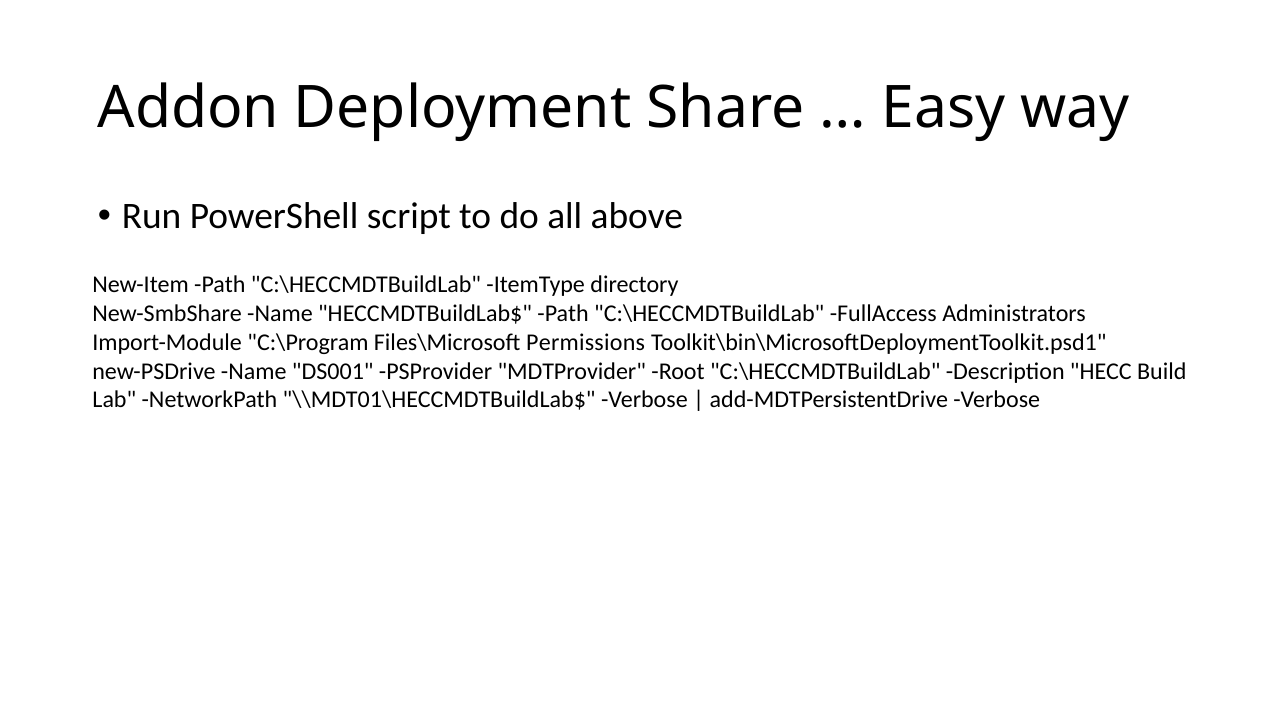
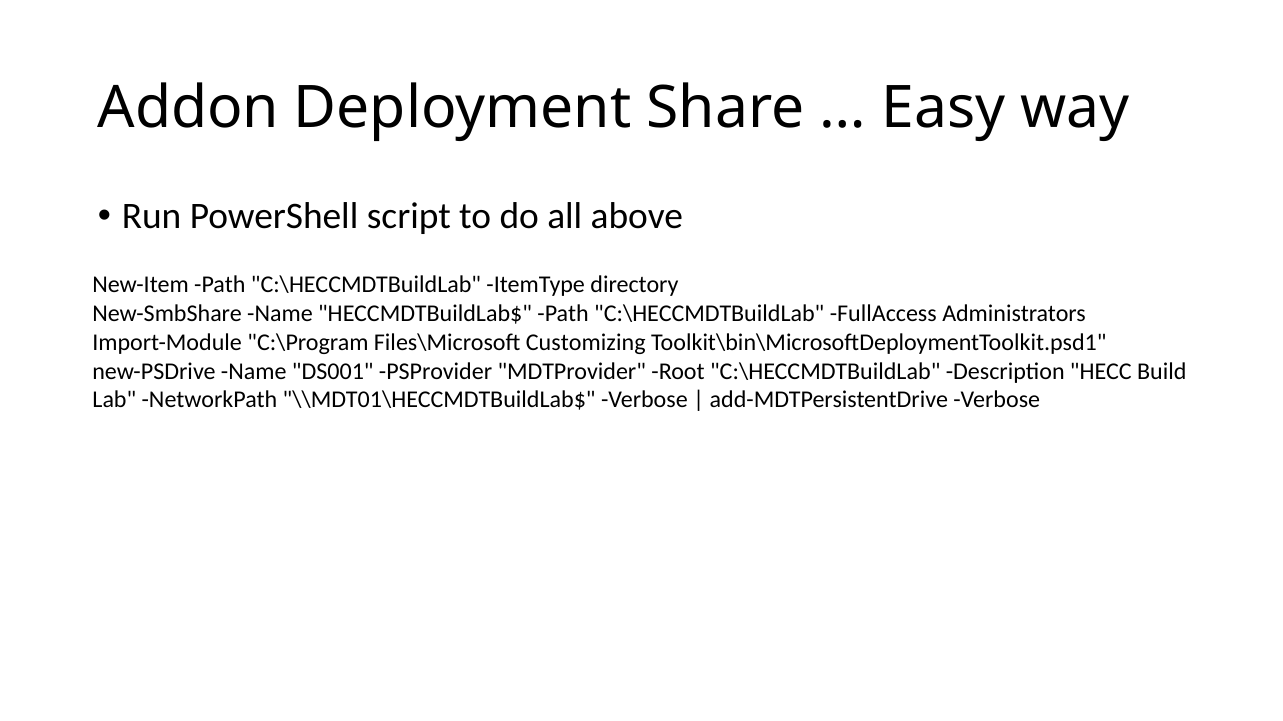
Permissions: Permissions -> Customizing (586, 343)
